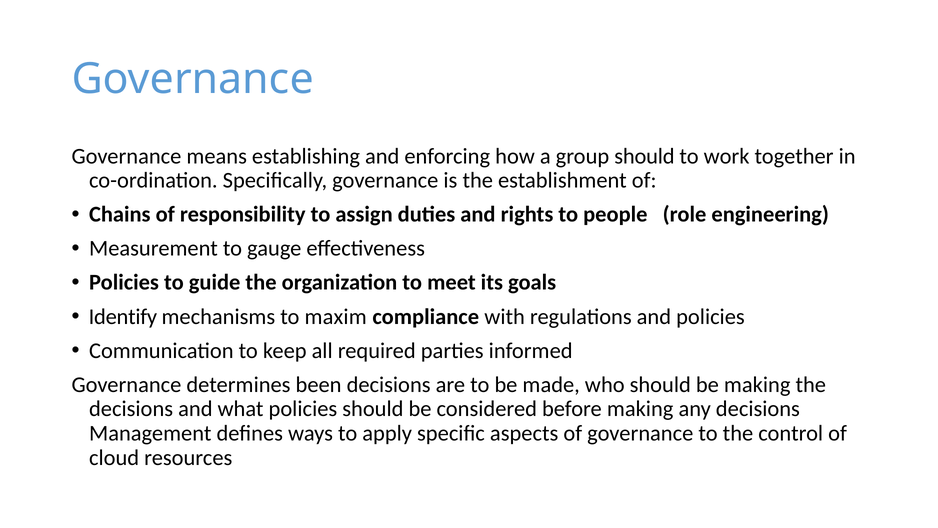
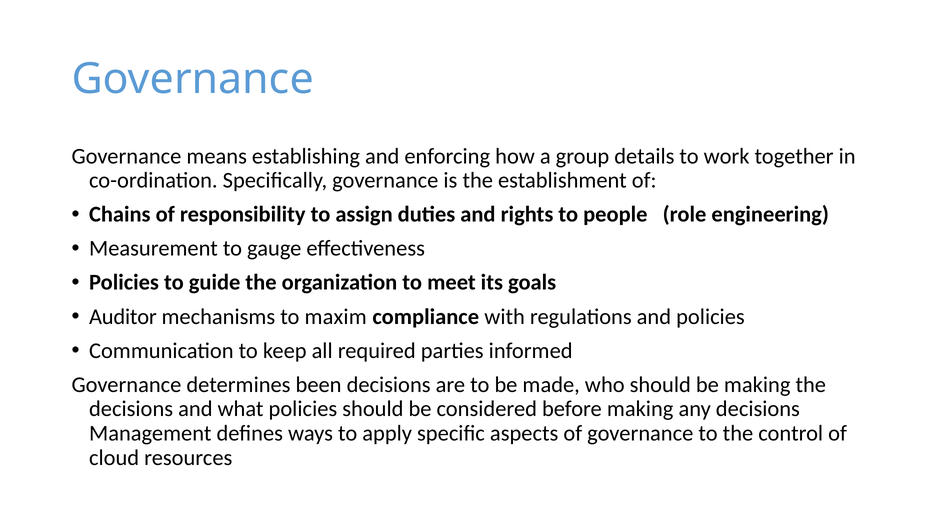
group should: should -> details (644, 156)
Identify: Identify -> Auditor (123, 316)
